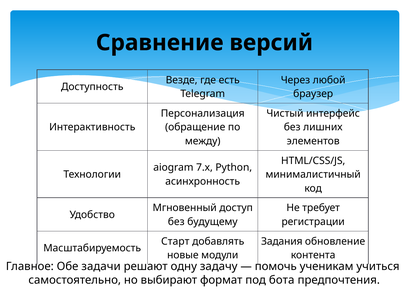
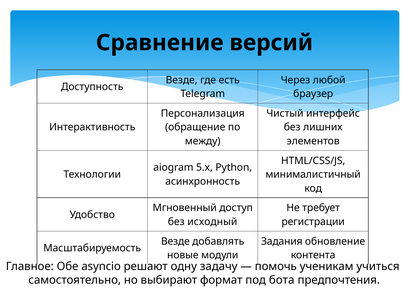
7.x: 7.x -> 5.x (204, 167)
будущему: будущему -> исходный (212, 222)
Старт: Старт -> Везде (175, 241)
задачи: задачи -> asyncio (101, 266)
